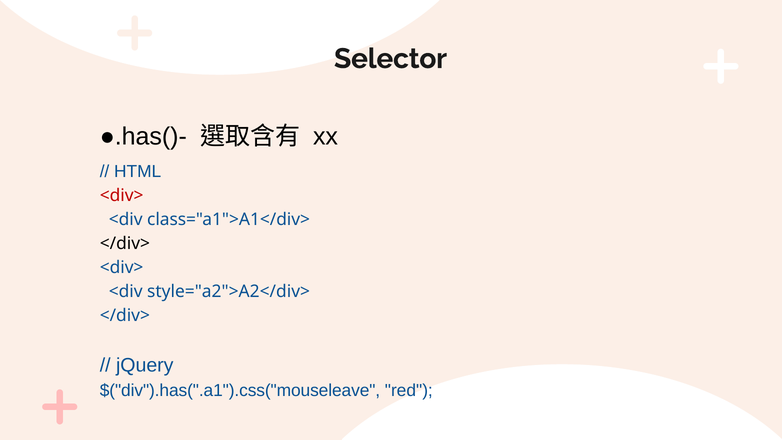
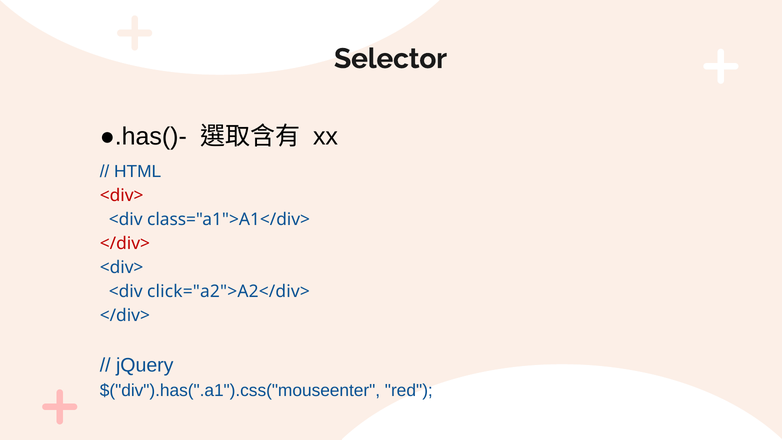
</div> colour: black -> red (125, 244)
style="a2">A2</div>: style="a2">A2</div> -> click="a2">A2</div> (228, 291)
$("div").has(".a1").css("mouseleave: $("div").has(".a1").css("mouseleave -> $("div").has(".a1").css("mouseenter (240, 390)
